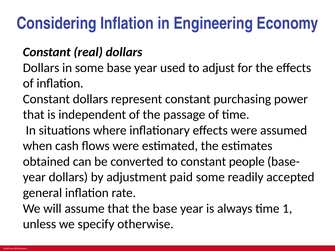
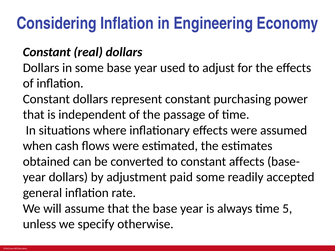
people: people -> affects (247, 162)
1: 1 -> 5 (287, 209)
